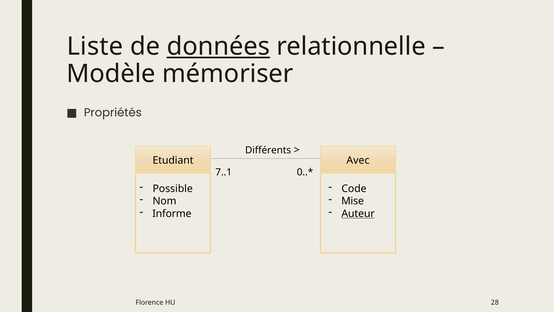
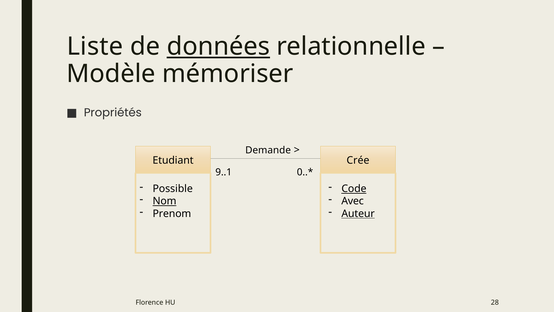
Différents: Différents -> Demande (268, 150)
Avec: Avec -> Crée (358, 160)
7..1: 7..1 -> 9..1 (224, 172)
Code underline: none -> present (354, 189)
Nom underline: none -> present (165, 201)
Mise: Mise -> Avec (353, 201)
Informe: Informe -> Prenom (172, 213)
